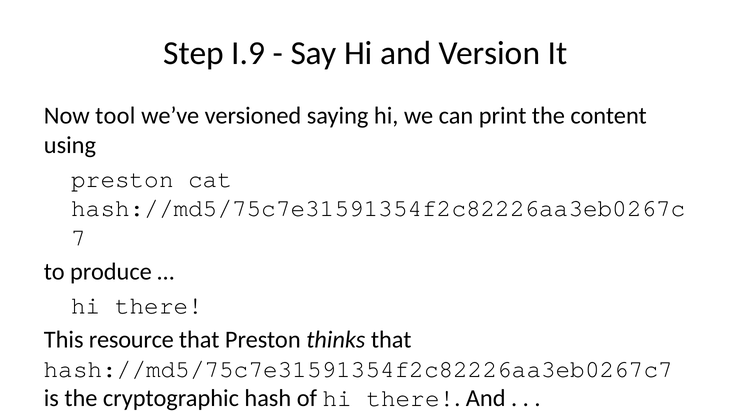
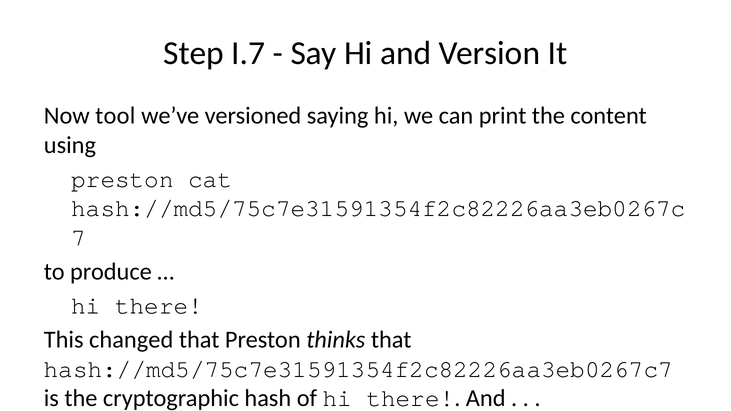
I.9: I.9 -> I.7 (248, 53)
resource: resource -> changed (131, 340)
